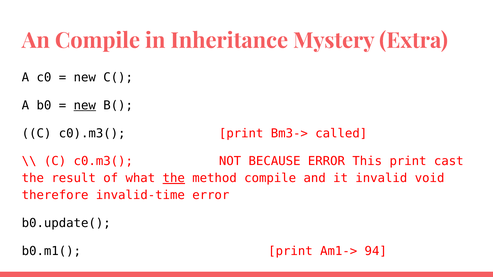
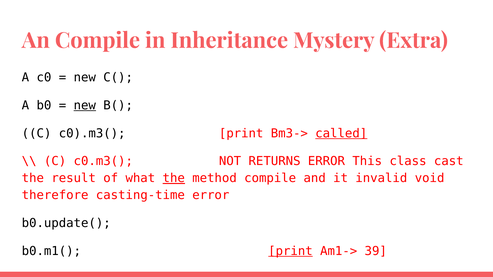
called underline: none -> present (341, 133)
BECAUSE: BECAUSE -> RETURNS (275, 161)
This print: print -> class (408, 161)
invalid-time: invalid-time -> casting-time (140, 195)
print underline: none -> present (290, 251)
94: 94 -> 39 (376, 251)
